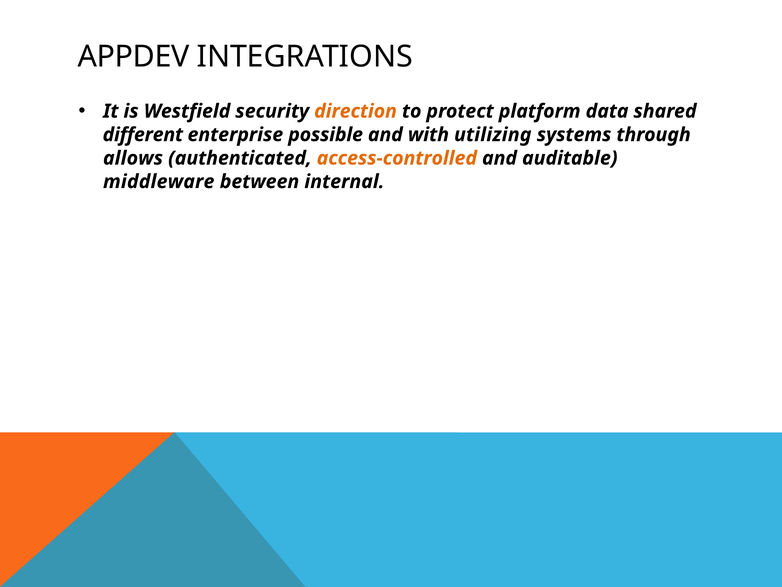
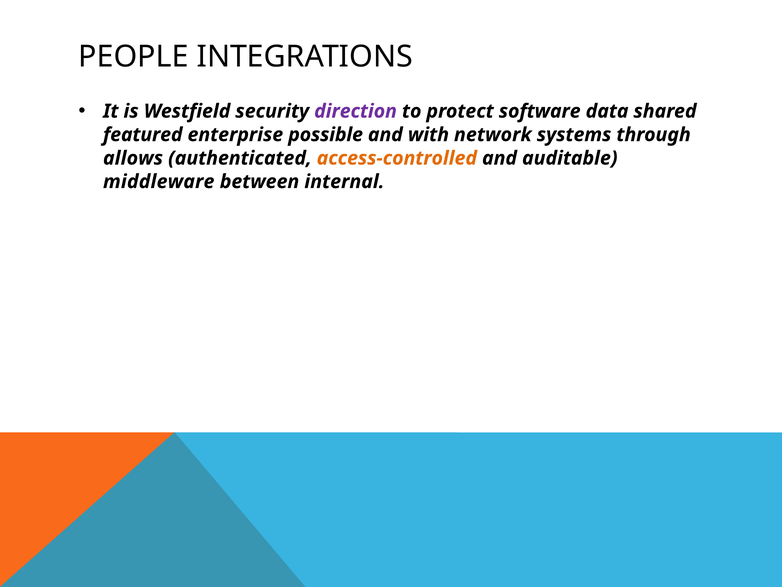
APPDEV: APPDEV -> PEOPLE (133, 57)
direction colour: orange -> purple (356, 111)
platform: platform -> software (540, 111)
different: different -> featured (143, 135)
utilizing: utilizing -> network (493, 135)
